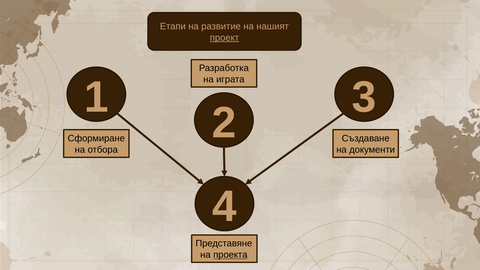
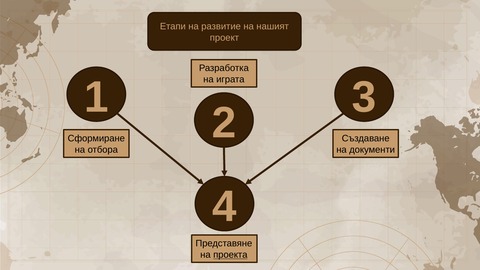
проект underline: present -> none (224, 38)
